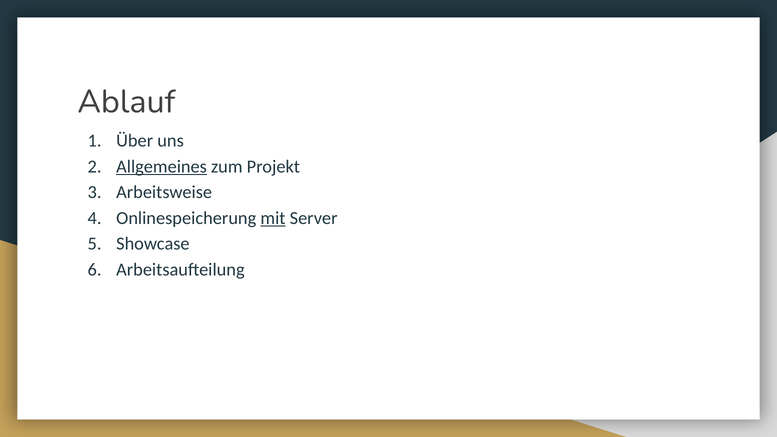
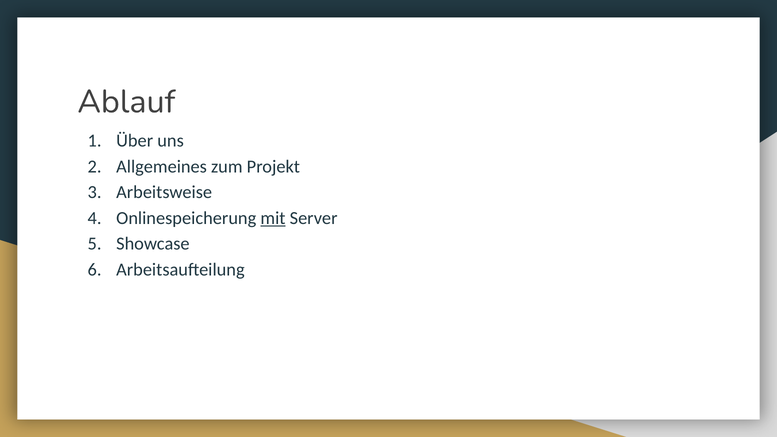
Allgemeines underline: present -> none (162, 166)
